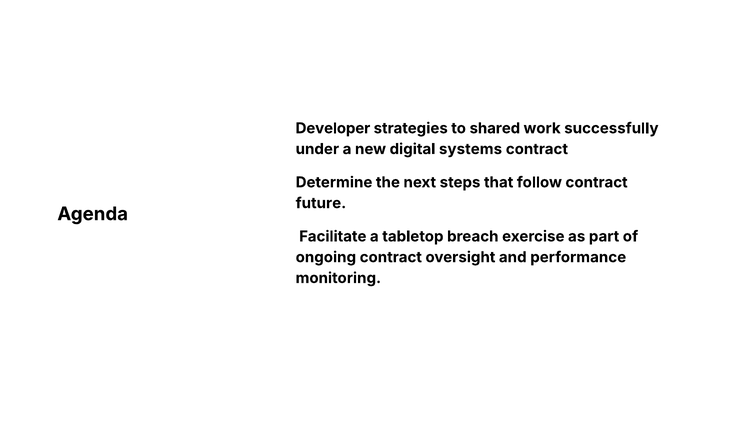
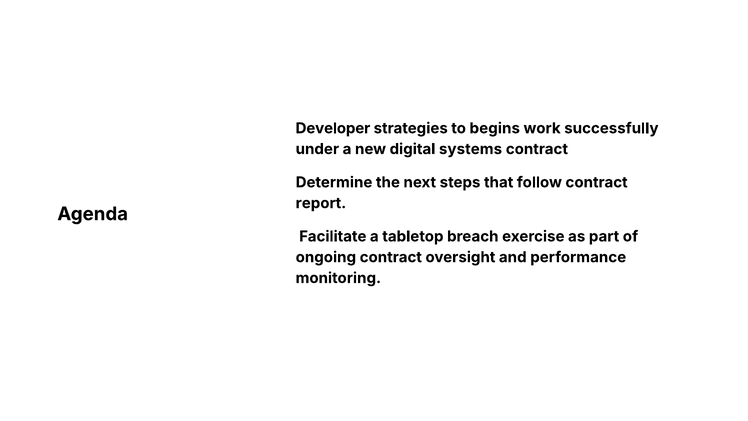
shared: shared -> begins (495, 128)
future: future -> report (321, 203)
